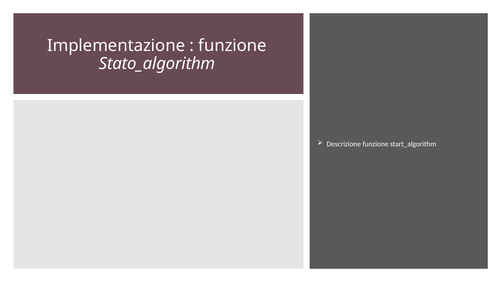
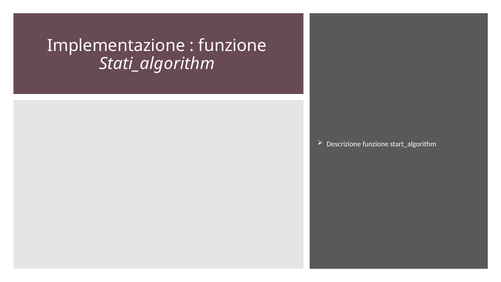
Stato_algorithm: Stato_algorithm -> Stati_algorithm (157, 64)
